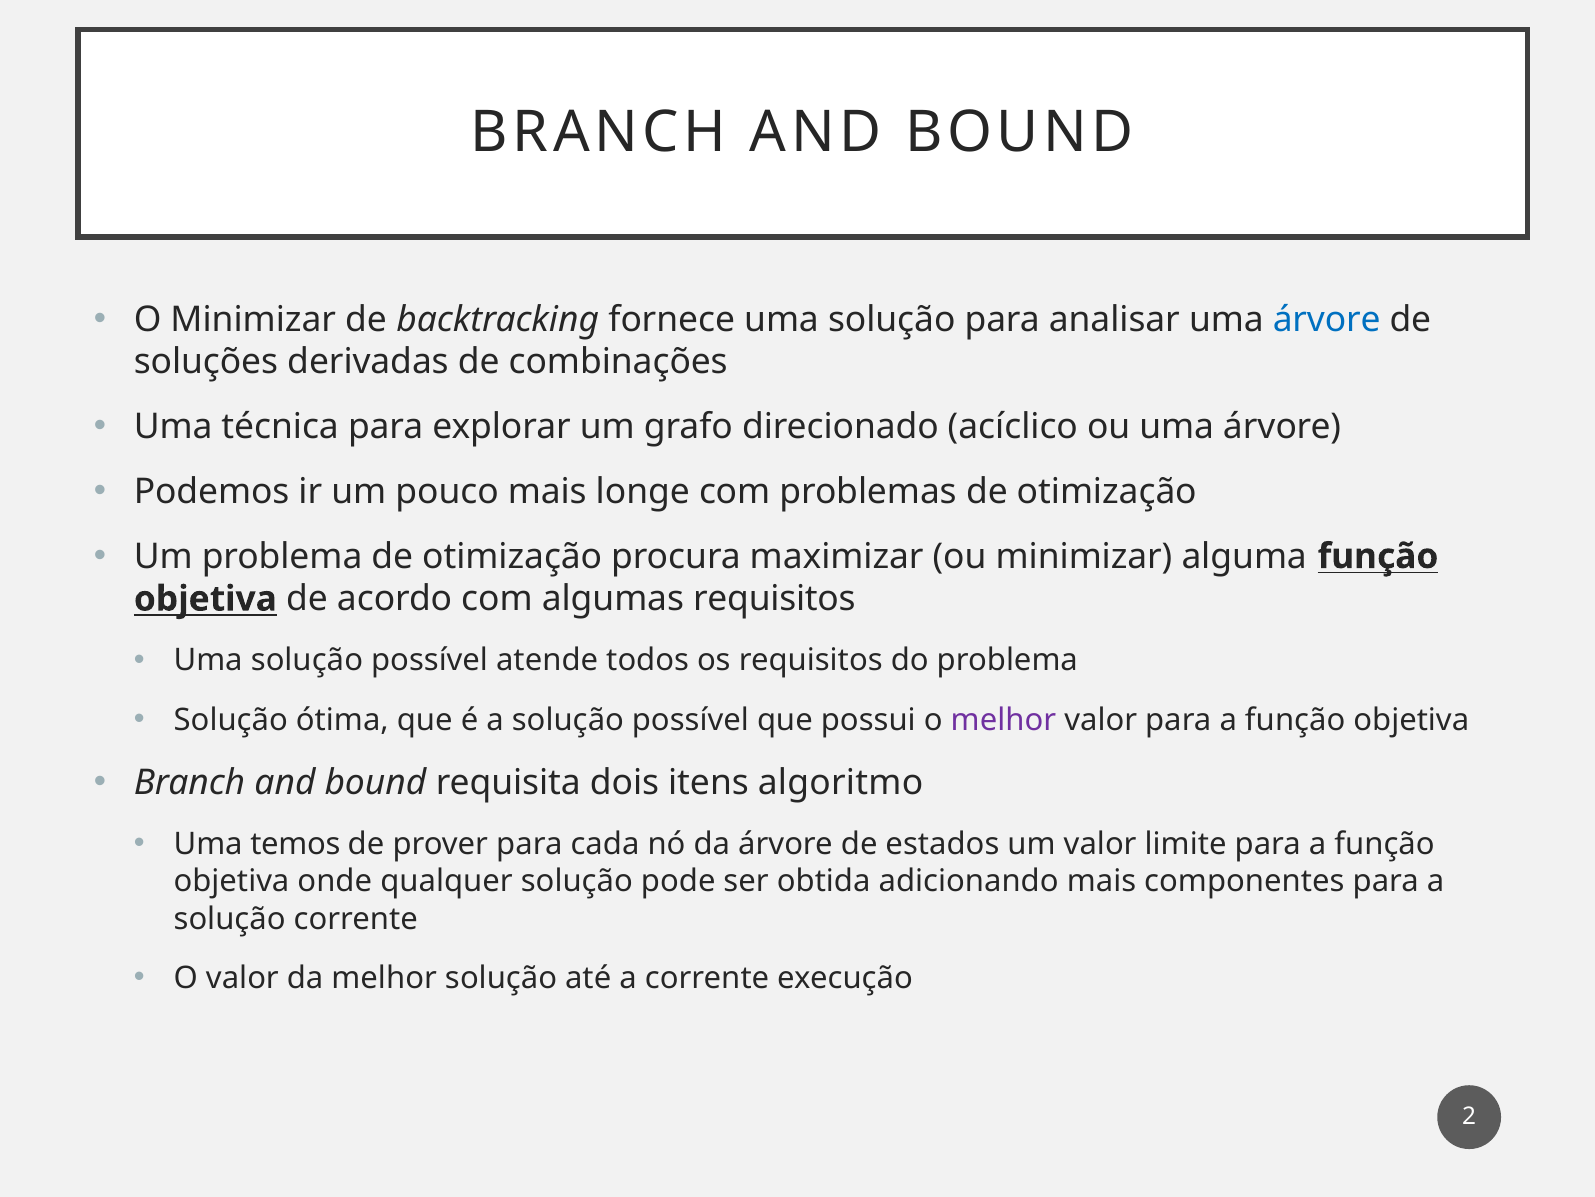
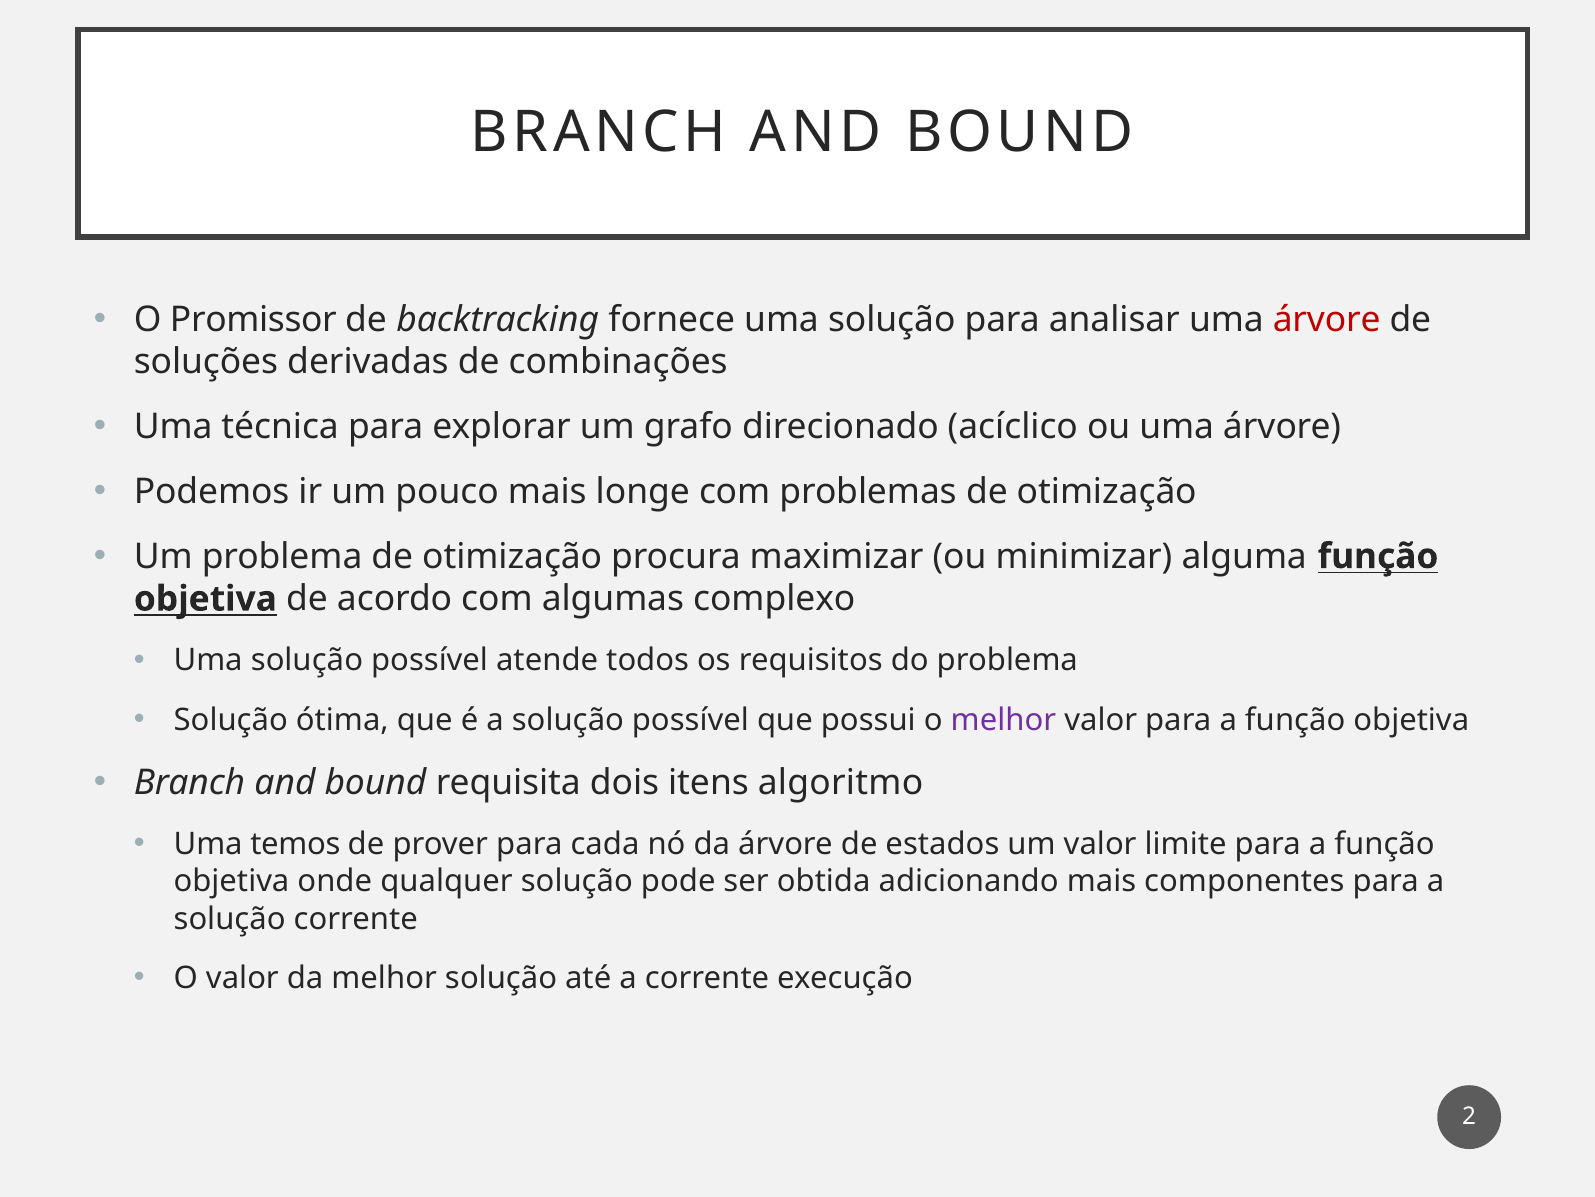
O Minimizar: Minimizar -> Promissor (253, 319)
árvore colour: blue -> red (1327, 319)
algumas requisitos: requisitos -> complexo (774, 599)
